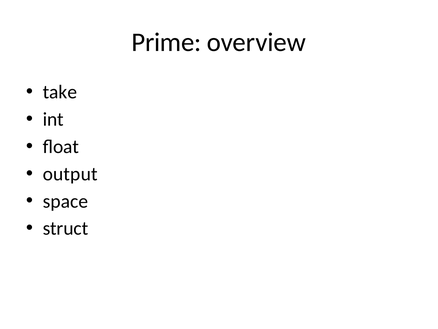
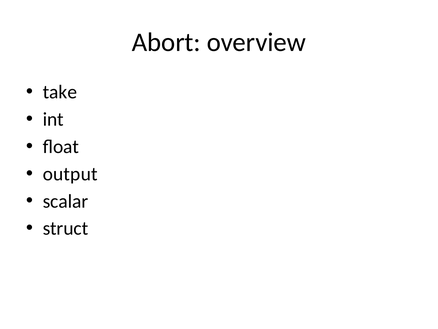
Prime: Prime -> Abort (166, 42)
space: space -> scalar (66, 201)
